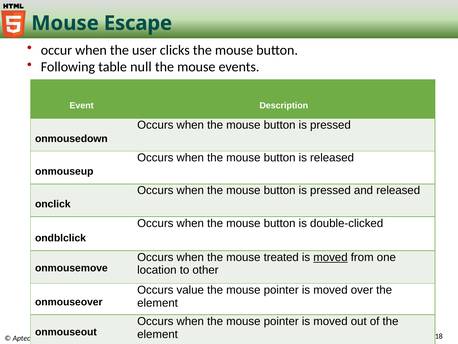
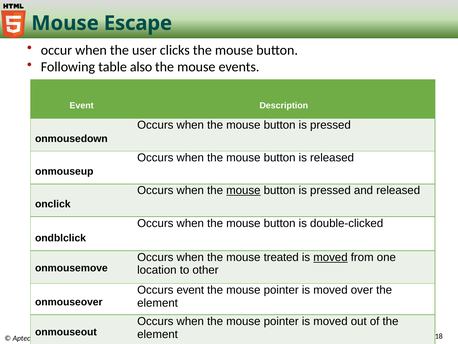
null: null -> also (141, 67)
mouse underline: none -> present (243, 190)
Occurs value: value -> event (190, 290)
